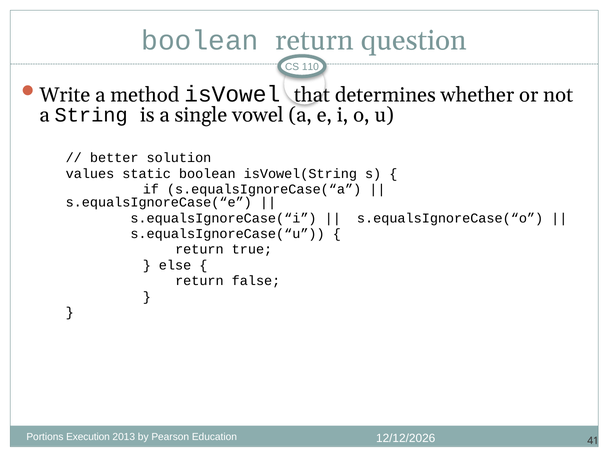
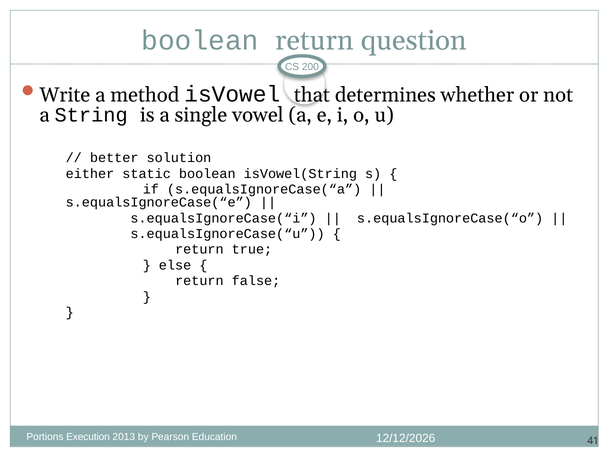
110: 110 -> 200 (310, 67)
values: values -> either (90, 174)
